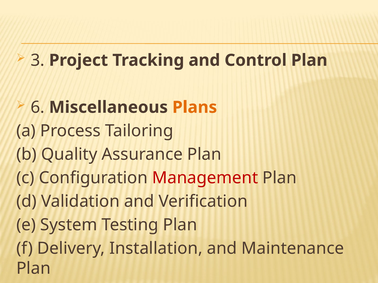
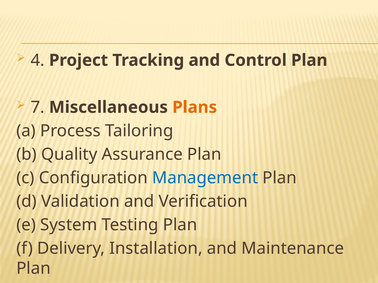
3: 3 -> 4 (38, 60)
6: 6 -> 7 (38, 107)
Management colour: red -> blue (205, 178)
